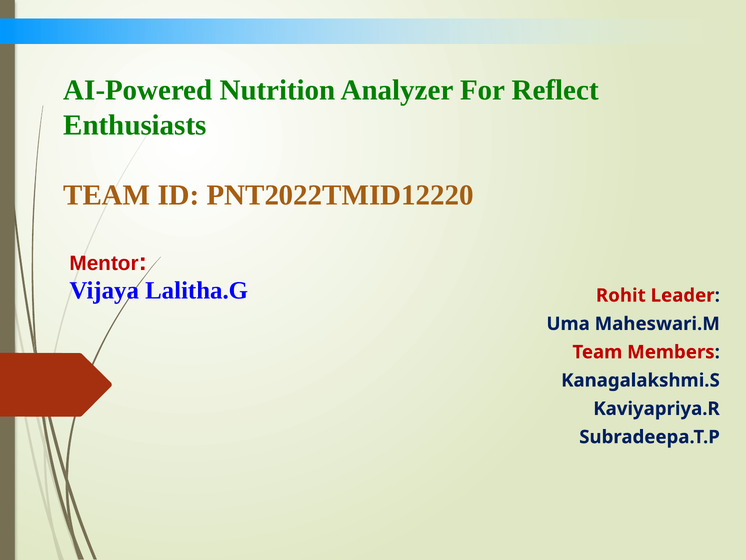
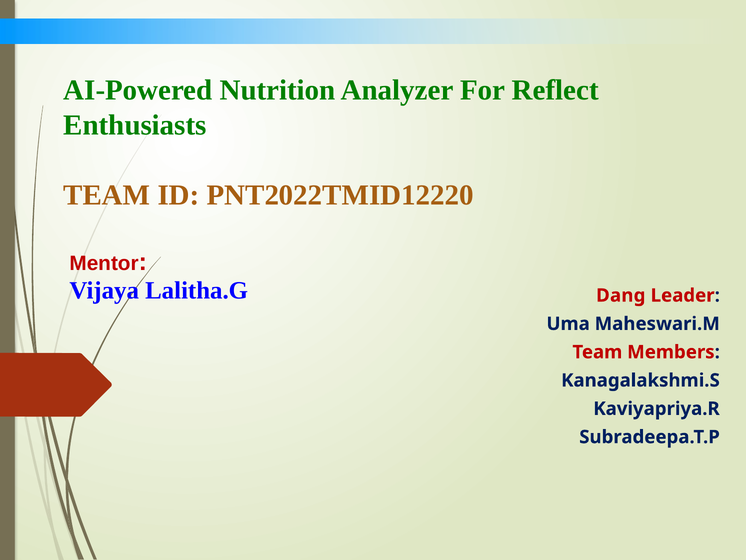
Rohit: Rohit -> Dang (621, 295)
